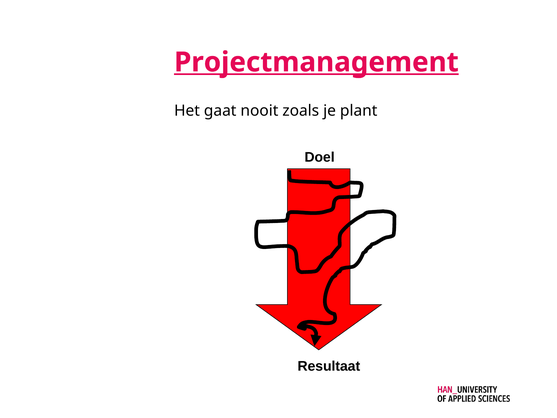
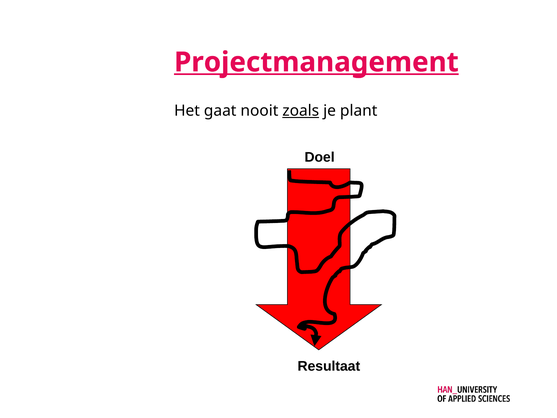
zoals underline: none -> present (301, 111)
